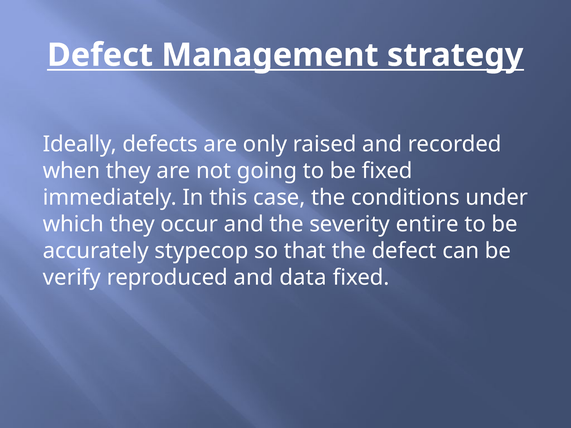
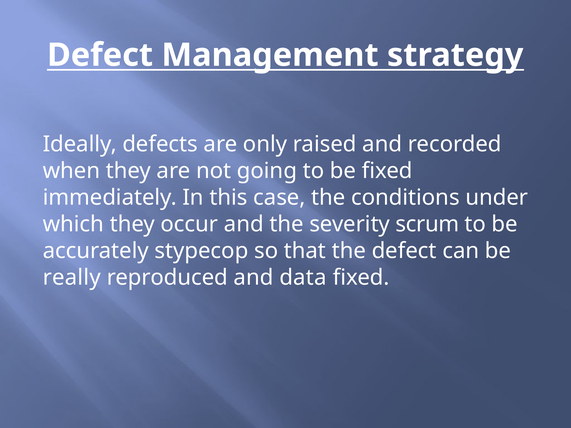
entire: entire -> scrum (427, 224)
verify: verify -> really (72, 278)
